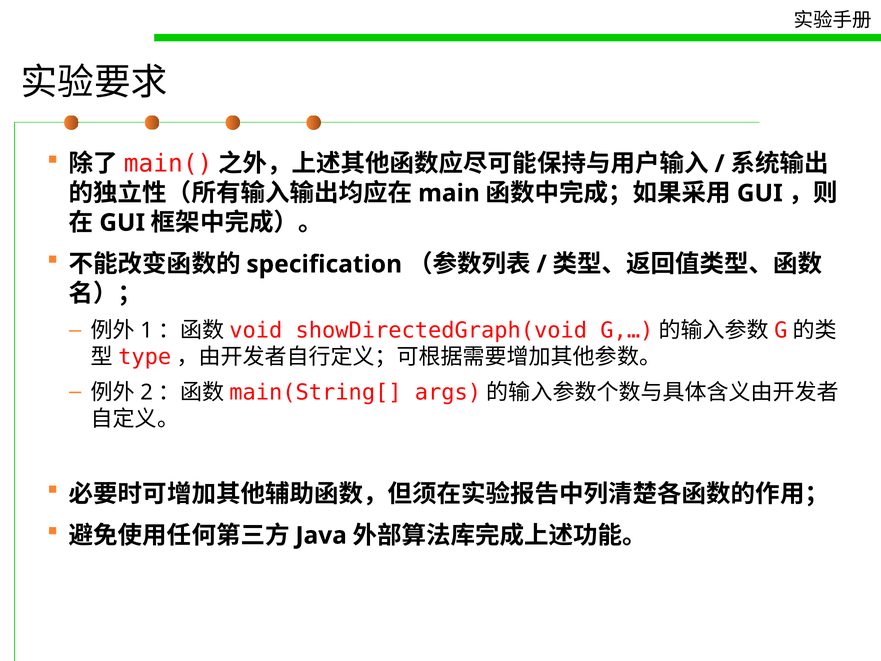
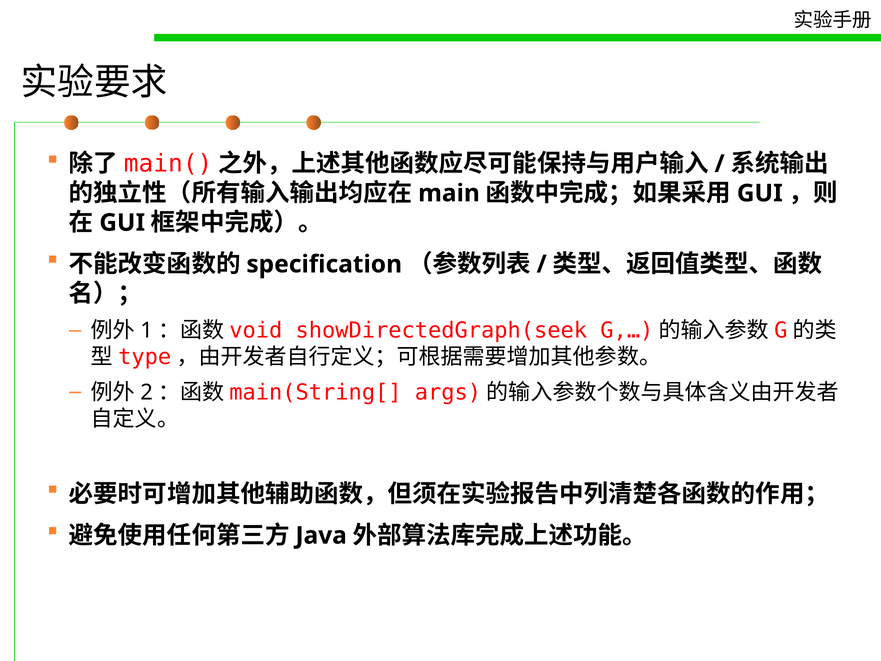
showDirectedGraph(void: showDirectedGraph(void -> showDirectedGraph(seek (441, 330)
